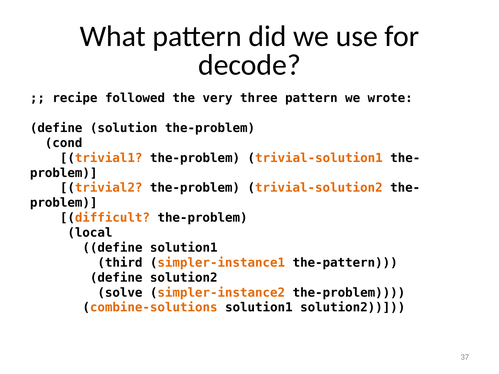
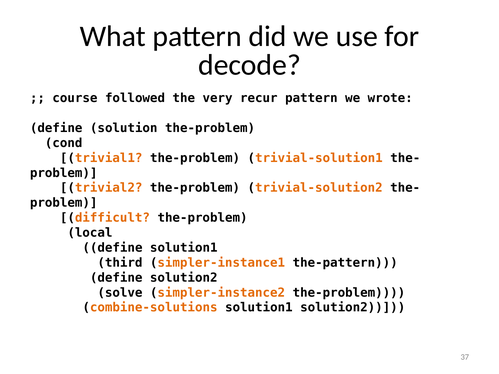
recipe: recipe -> course (75, 98)
three: three -> recur (259, 98)
